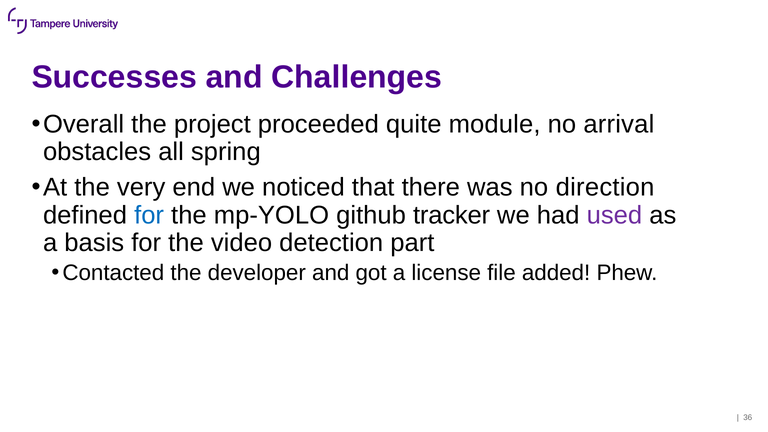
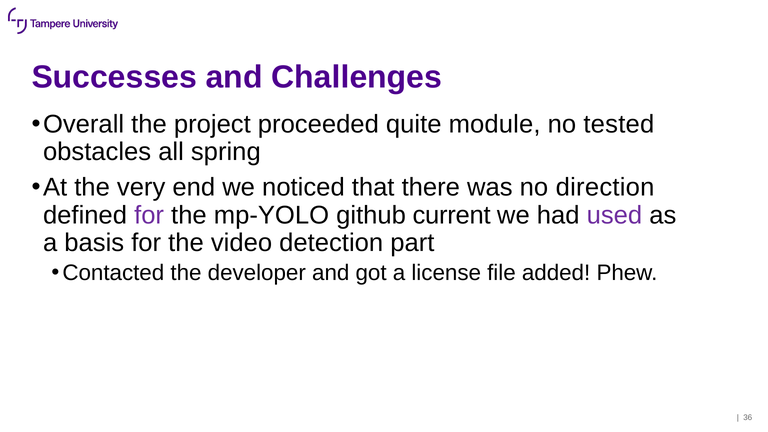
arrival: arrival -> tested (619, 124)
for colour: blue -> purple (149, 215)
tracker: tracker -> current (452, 215)
